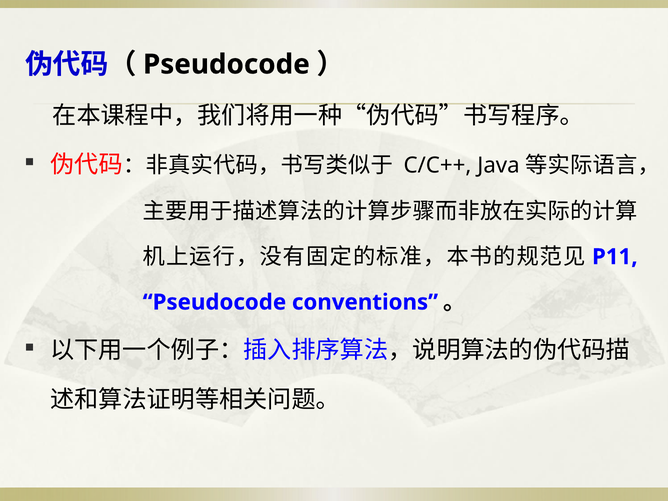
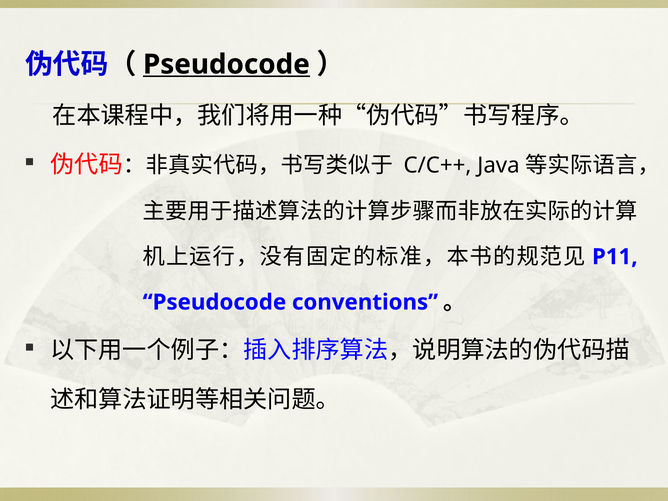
Pseudocode underline: none -> present (226, 64)
